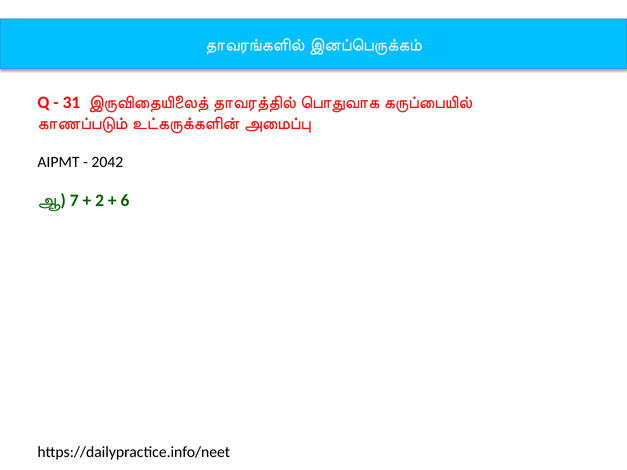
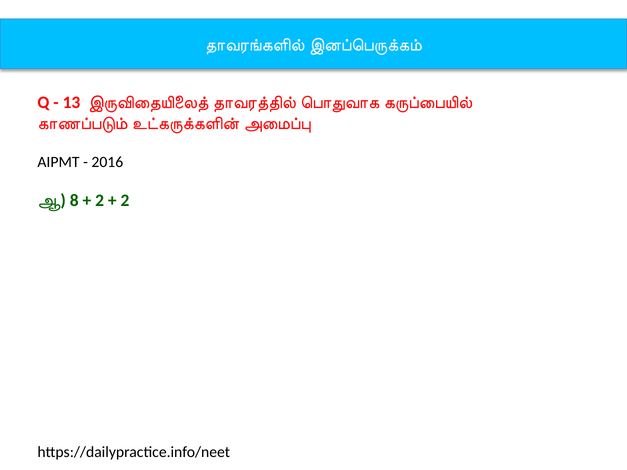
31: 31 -> 13 (71, 103)
2042: 2042 -> 2016 (107, 162)
7: 7 -> 8 (74, 201)
6: 6 -> 2 (125, 201)
